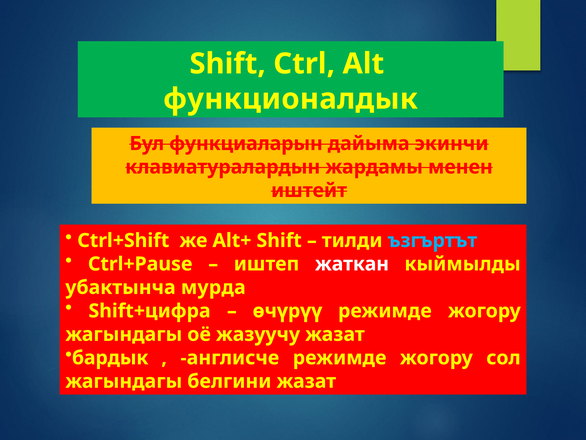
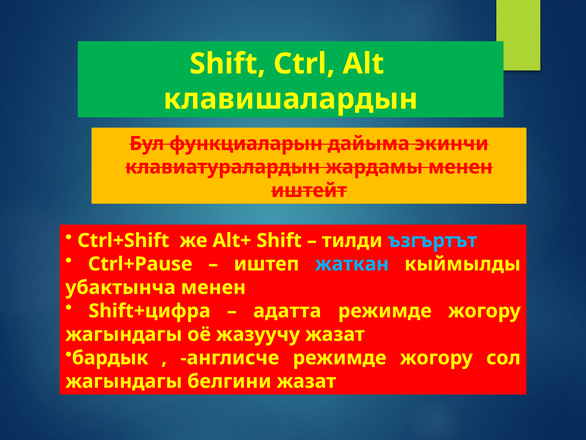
функционалдык: функционалдык -> клавишалардын (291, 99)
жаткан colour: white -> light blue (352, 264)
убактынча мурда: мурда -> менен (213, 287)
өчүрүү: өчүрүү -> адатта (287, 311)
